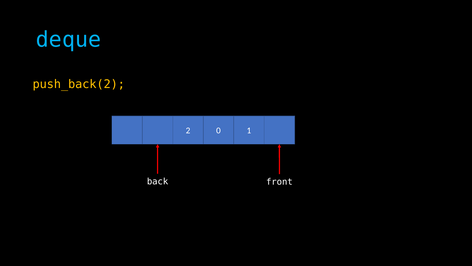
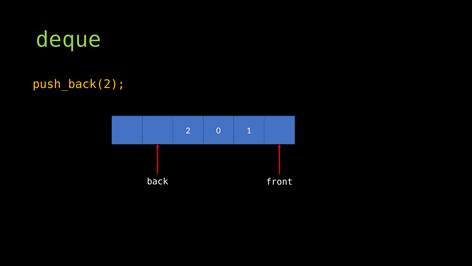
deque colour: light blue -> light green (69, 40)
